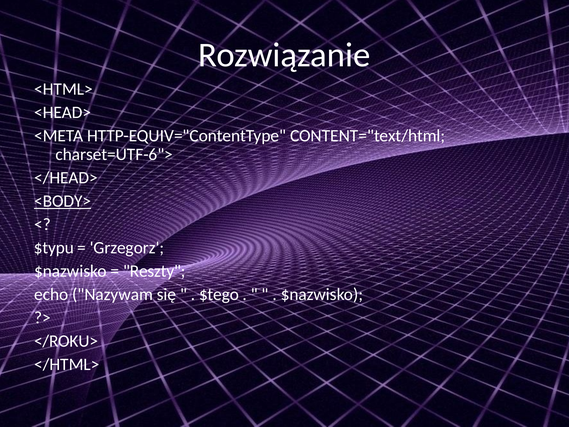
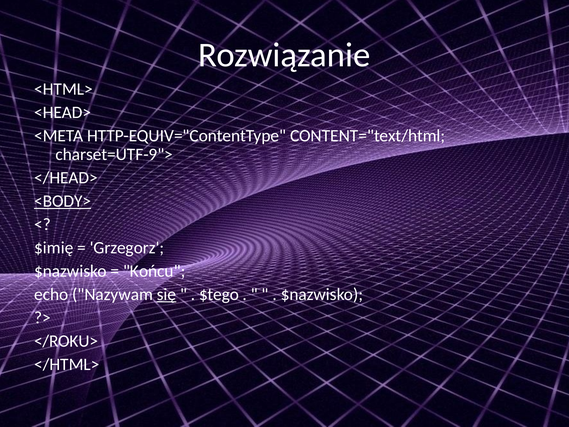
charset=UTF-6">: charset=UTF-6"> -> charset=UTF-9"> (114, 154)
$typu: $typu -> $imię (54, 248)
Reszty: Reszty -> Końcu (154, 271)
się underline: none -> present (167, 294)
